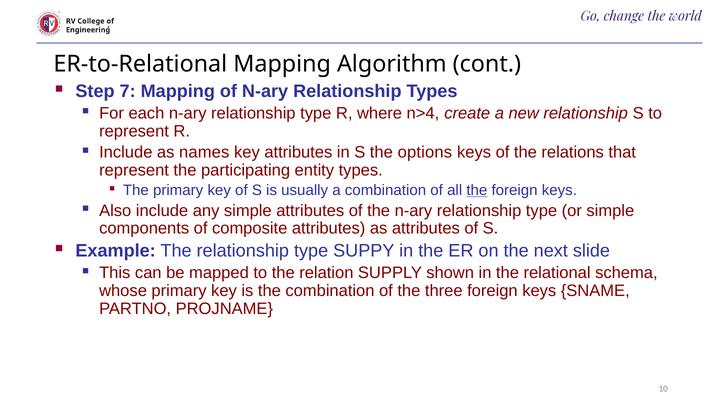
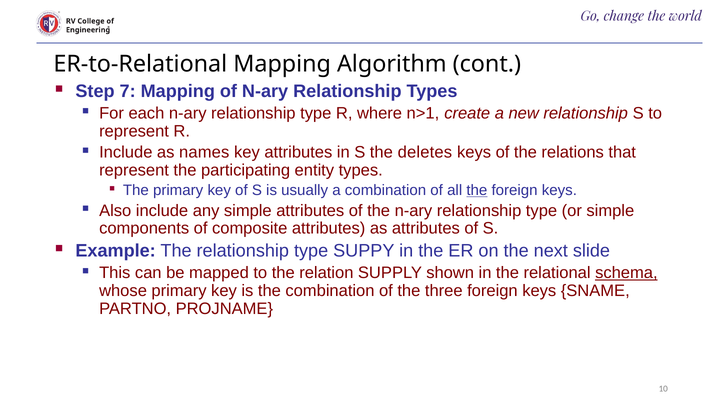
n>4: n>4 -> n>1 (423, 113)
options: options -> deletes (425, 152)
schema underline: none -> present (626, 273)
